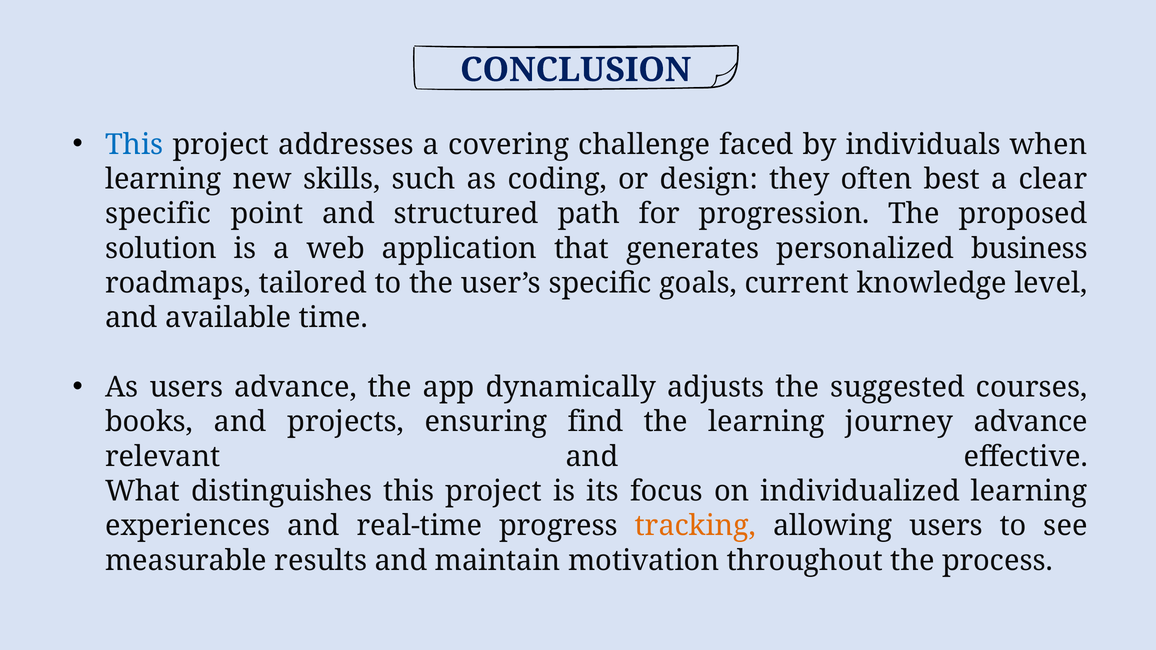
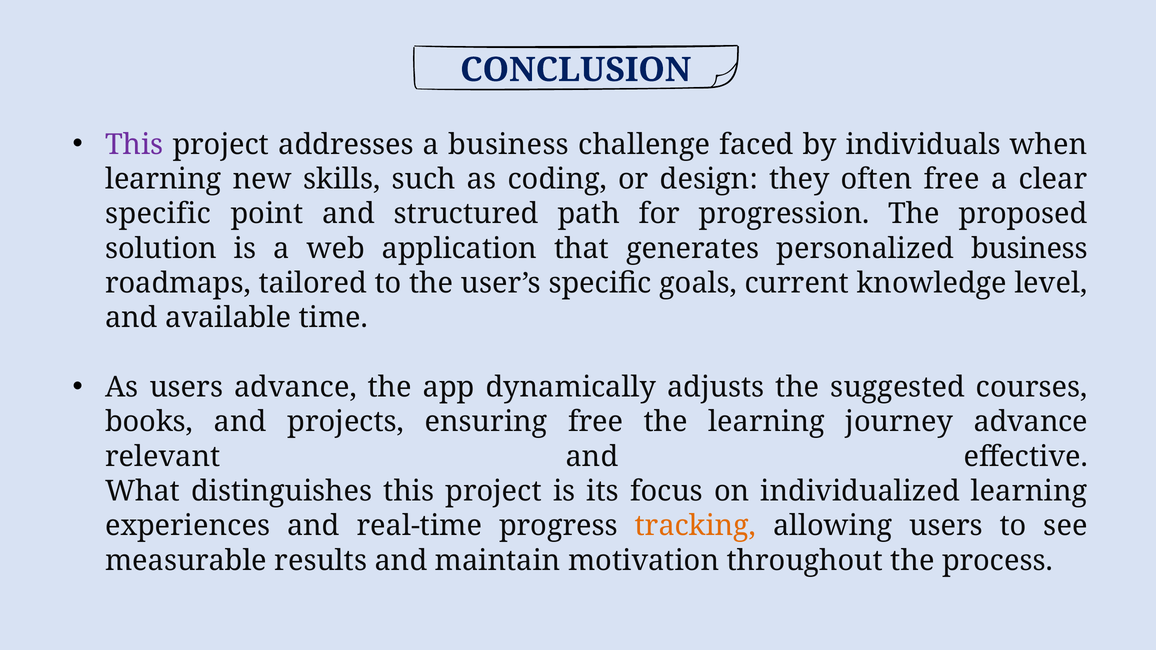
This colour: blue -> purple (134, 145)
a covering: covering -> business (509, 145)
often best: best -> free (952, 179)
ensuring find: find -> free (596, 422)
